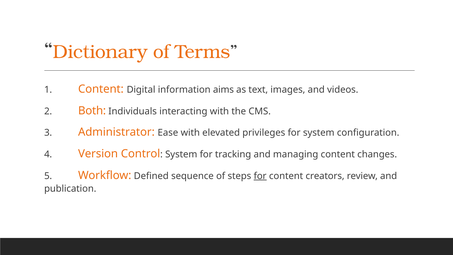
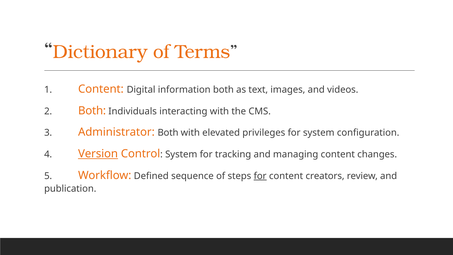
information aims: aims -> both (223, 90)
Administrator Ease: Ease -> Both (168, 133)
Version underline: none -> present (98, 154)
